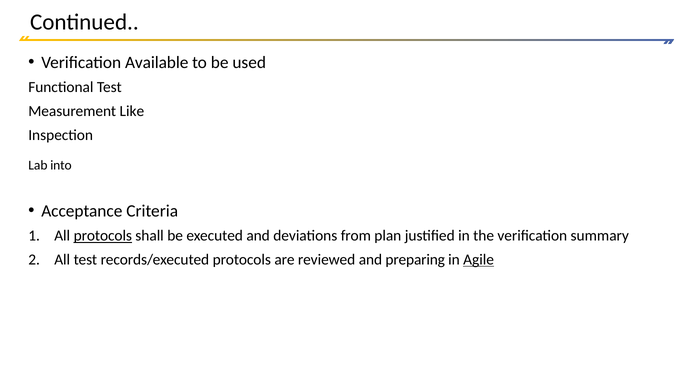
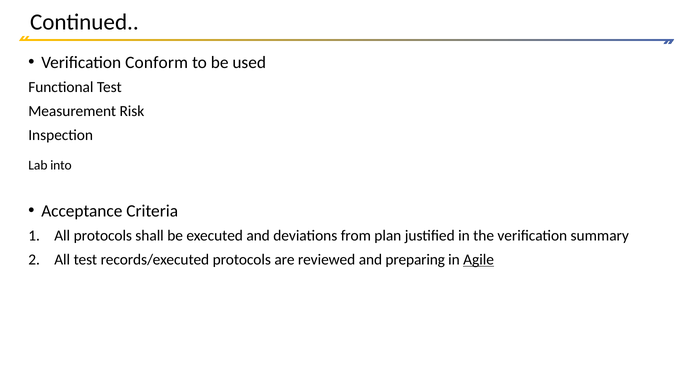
Available: Available -> Conform (157, 62)
Like: Like -> Risk (132, 111)
protocols underline: present -> none (103, 236)
